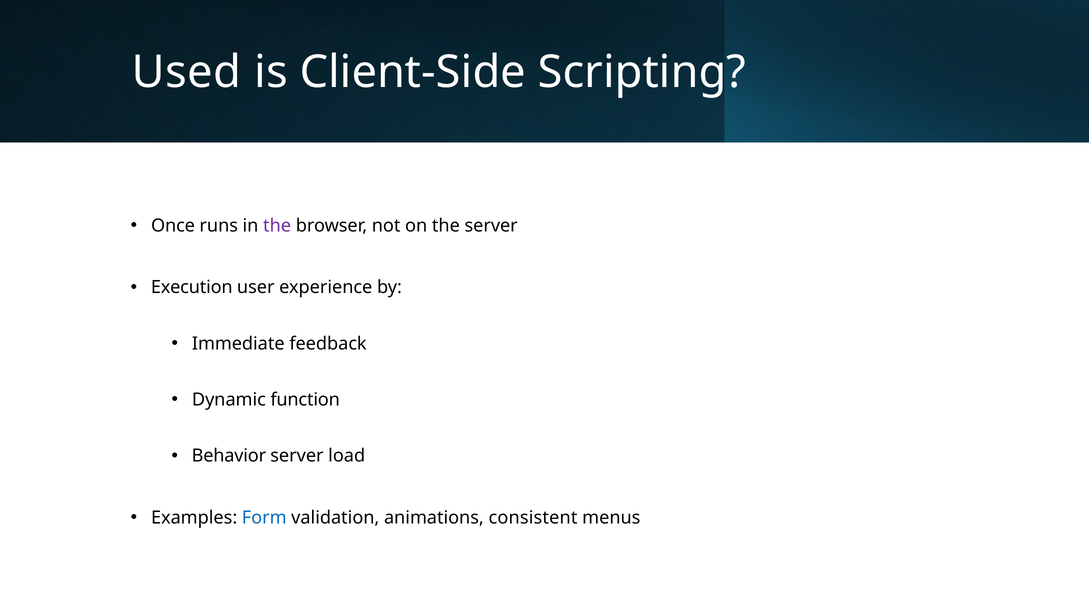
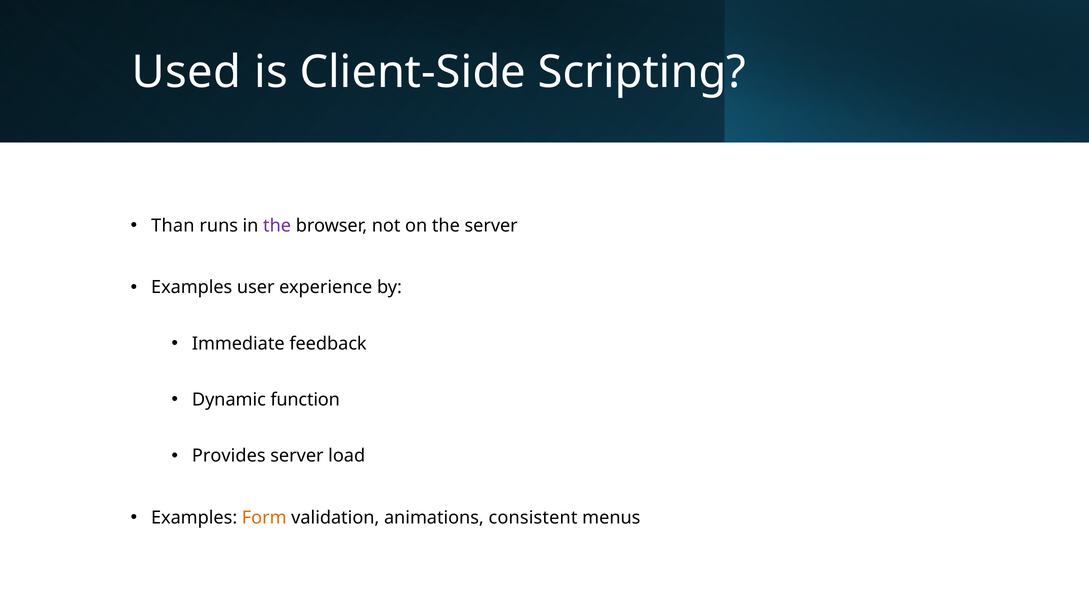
Once: Once -> Than (173, 225)
Execution: Execution -> Examples (192, 287)
Behavior: Behavior -> Provides (229, 456)
Form colour: blue -> orange (264, 517)
